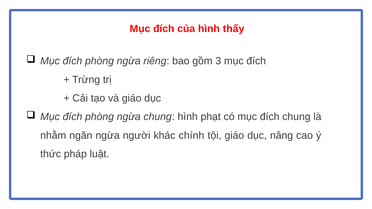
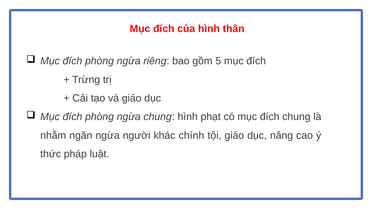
thấy: thấy -> thân (234, 29)
3: 3 -> 5 (218, 61)
